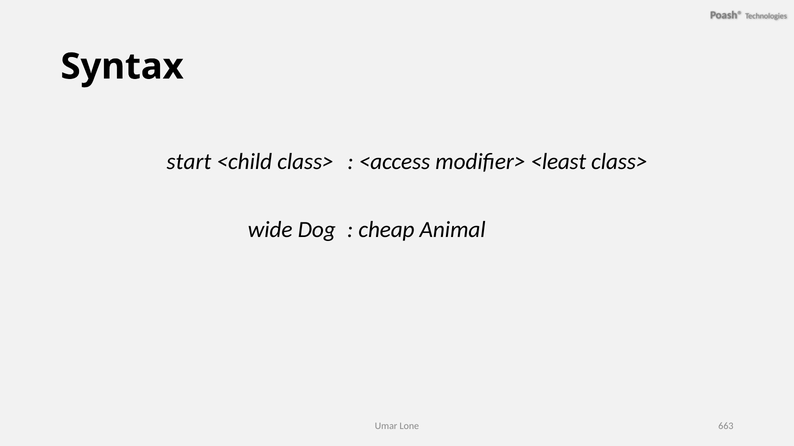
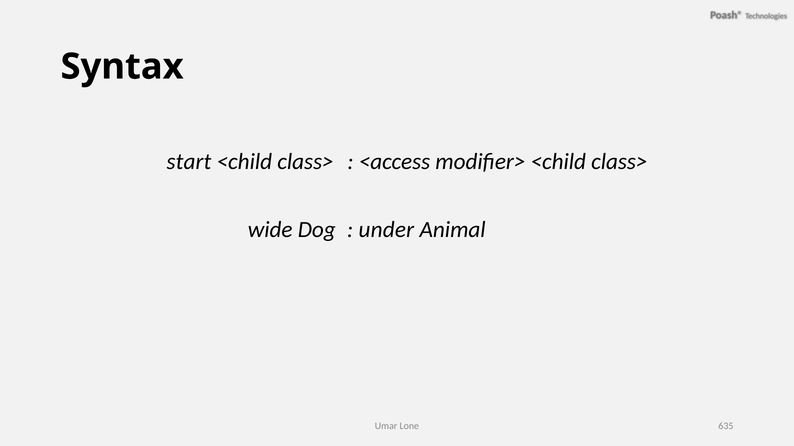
modifier> <least: <least -> <child (558, 162)
cheap: cheap -> under (386, 230)
663: 663 -> 635 (726, 426)
